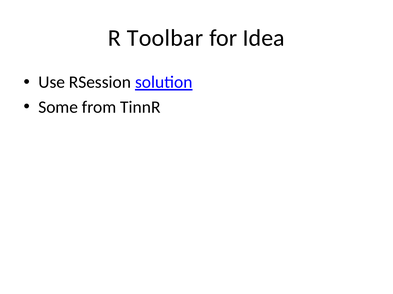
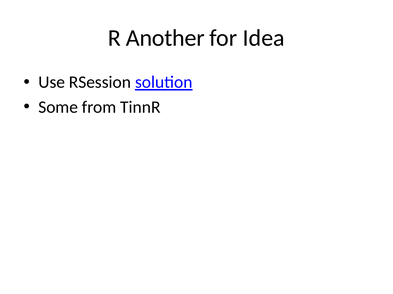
Toolbar: Toolbar -> Another (165, 38)
